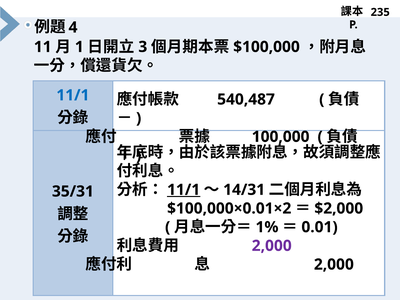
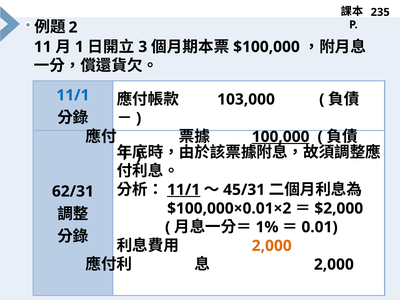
4: 4 -> 2 (73, 27)
540,487: 540,487 -> 103,000 (246, 99)
100,000 underline: none -> present (281, 137)
14/31: 14/31 -> 45/31 (244, 190)
35/31: 35/31 -> 62/31 (73, 191)
2,000 colour: purple -> orange (272, 246)
